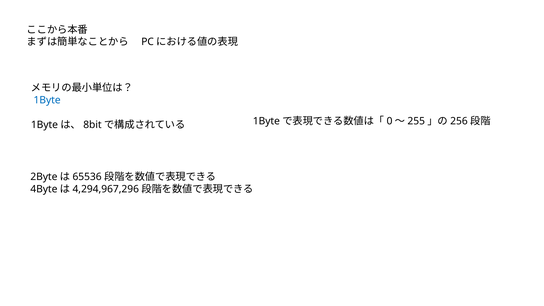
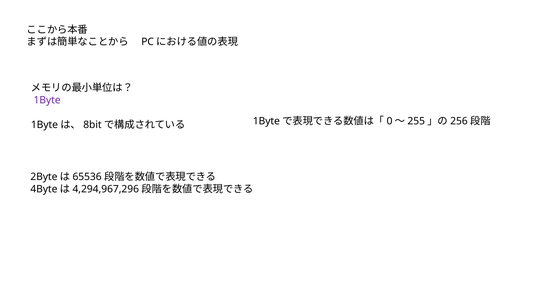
1Byte colour: blue -> purple (47, 100)
